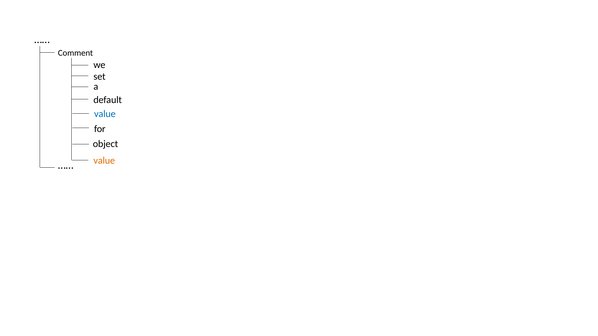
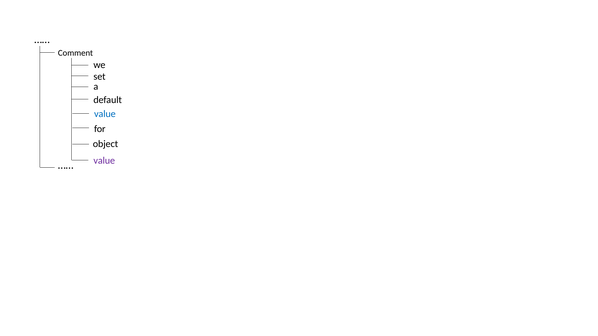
value colour: orange -> purple (104, 161)
